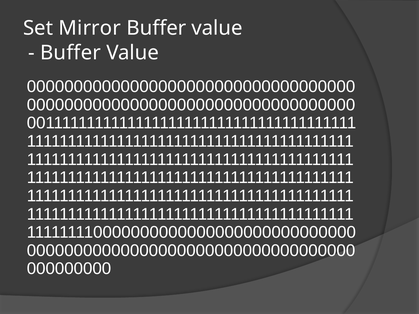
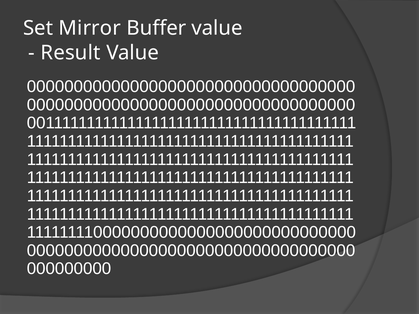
Buffer: Buffer -> Result (71, 53)
